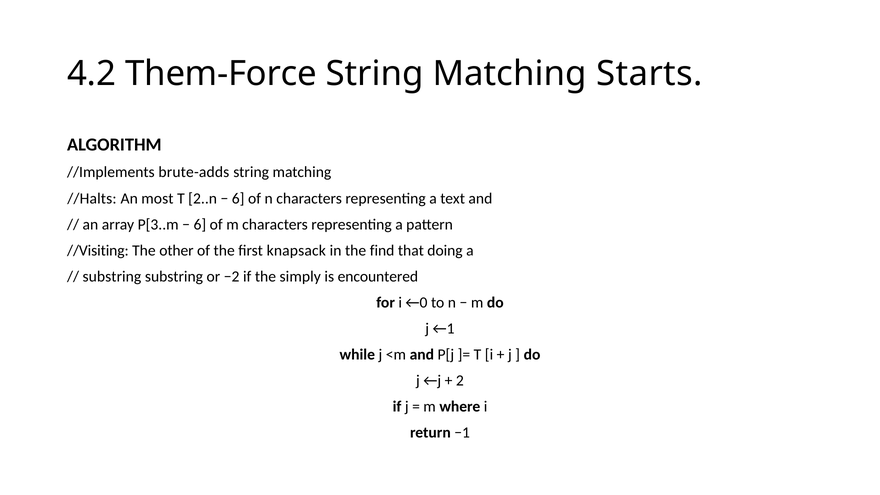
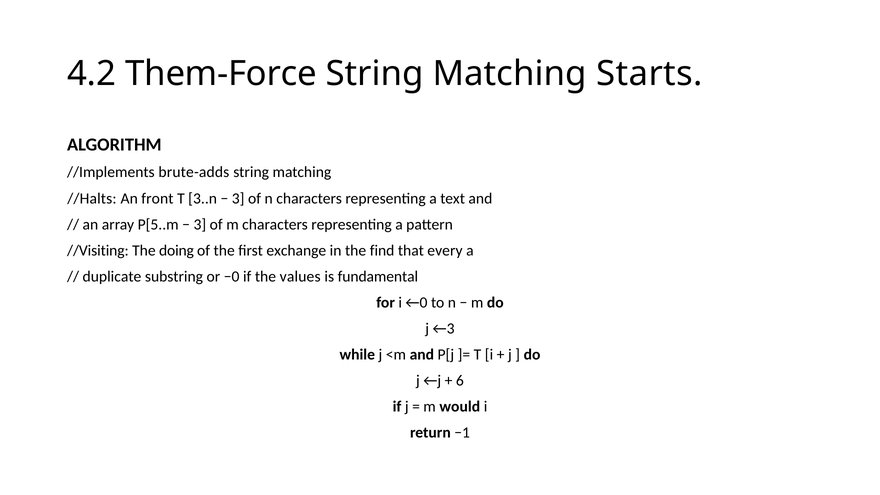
most: most -> front (157, 198)
2..n: 2..n -> 3..n (203, 198)
6: 6 -> 3 (238, 198)
P[3..m: P[3..m -> P[5..m (158, 224)
6: 6 -> 3 (200, 224)
other: other -> doing (176, 250)
knapsack: knapsack -> exchange (296, 250)
doing: doing -> every (445, 250)
substring: substring -> duplicate (112, 276)
−2: −2 -> −0 (232, 276)
simply: simply -> values (300, 276)
encountered: encountered -> fundamental (378, 276)
←1: ←1 -> ←3 (444, 328)
2: 2 -> 6 (460, 380)
where: where -> would (460, 406)
